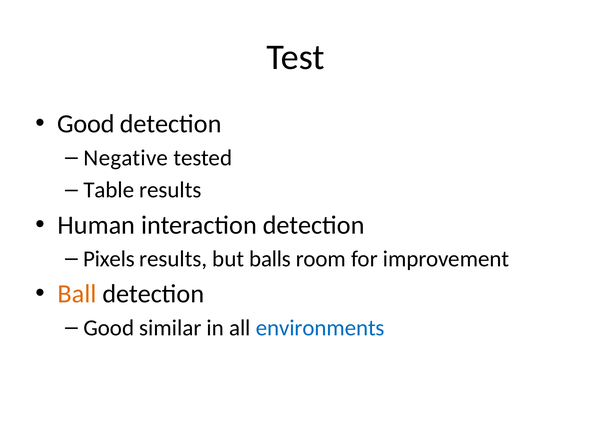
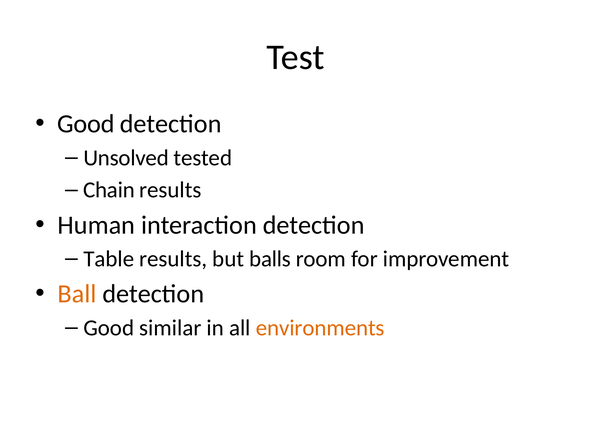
Negative: Negative -> Unsolved (126, 158)
Table: Table -> Chain (109, 190)
Pixels: Pixels -> Table (109, 259)
environments colour: blue -> orange (320, 328)
